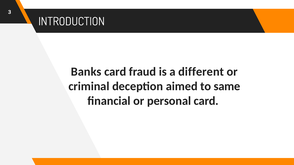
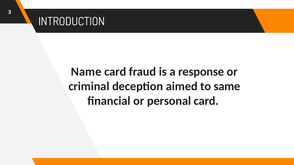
Banks: Banks -> Name (86, 72)
different: different -> response (201, 72)
